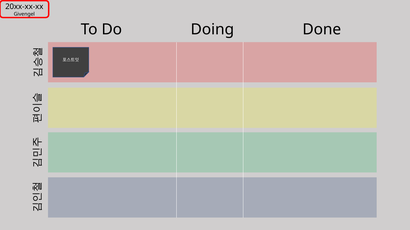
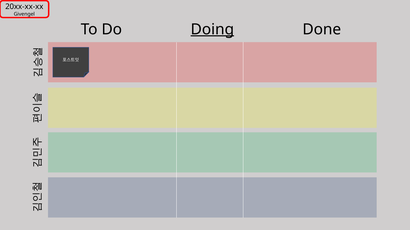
Doing underline: none -> present (212, 29)
